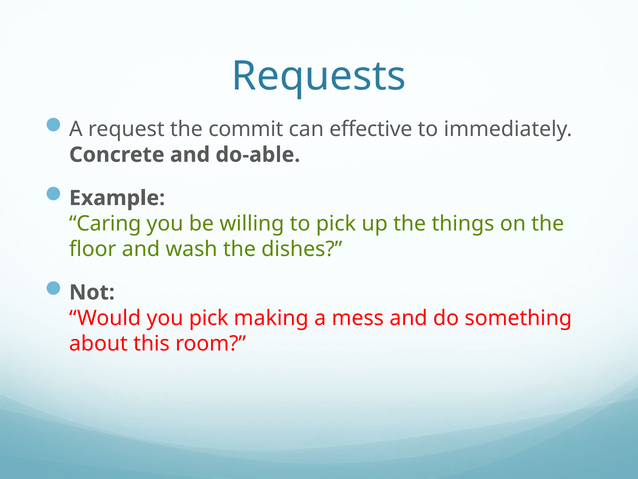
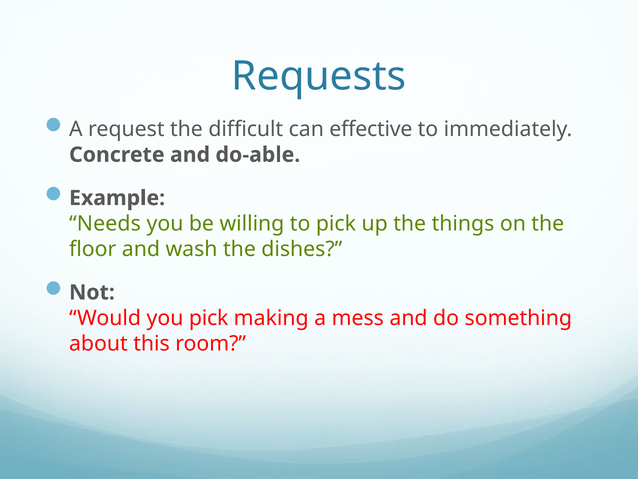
commit: commit -> difficult (246, 129)
Caring: Caring -> Needs (105, 223)
